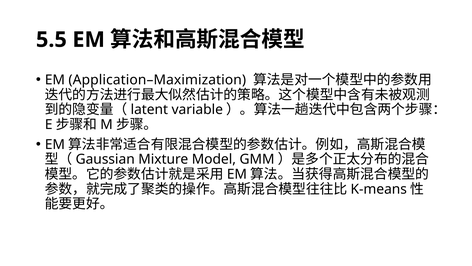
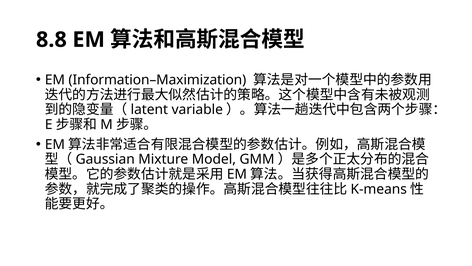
5.5: 5.5 -> 8.8 (51, 40)
Application–Maximization: Application–Maximization -> Information–Maximization (157, 80)
